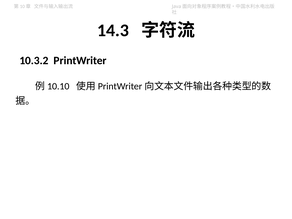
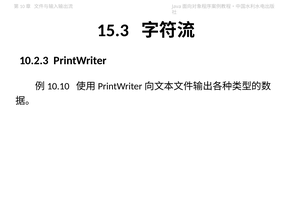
14.3: 14.3 -> 15.3 (113, 30)
10.3.2: 10.3.2 -> 10.2.3 (34, 61)
